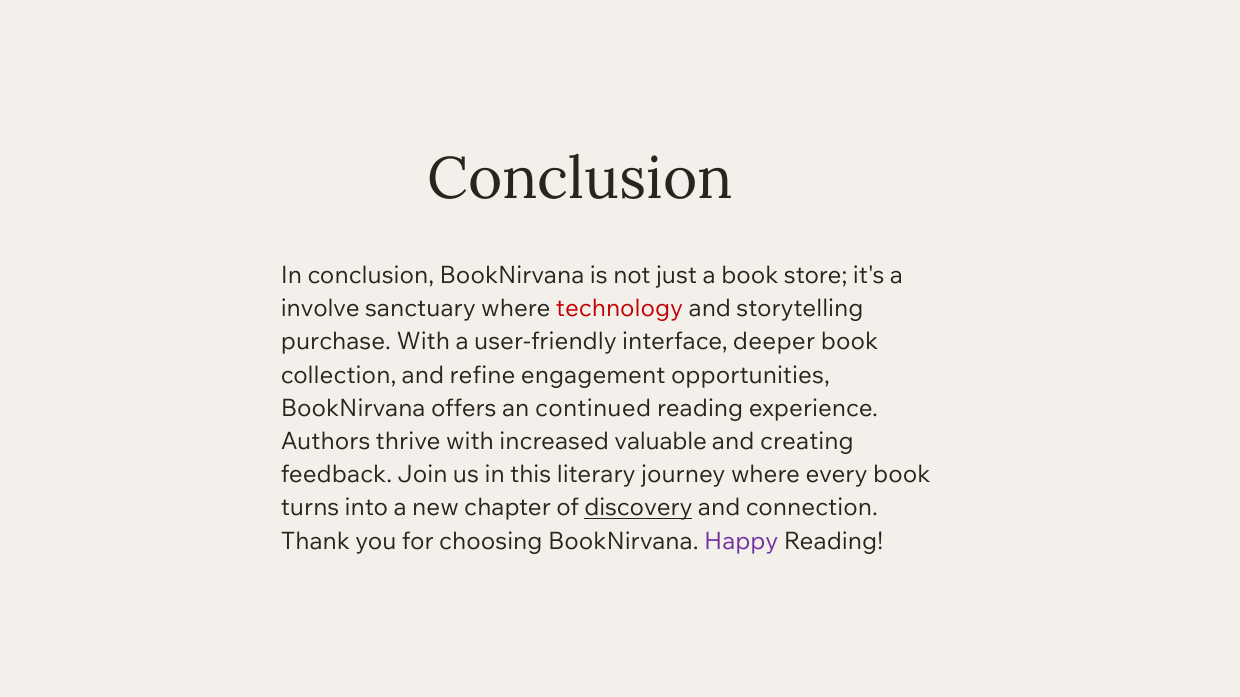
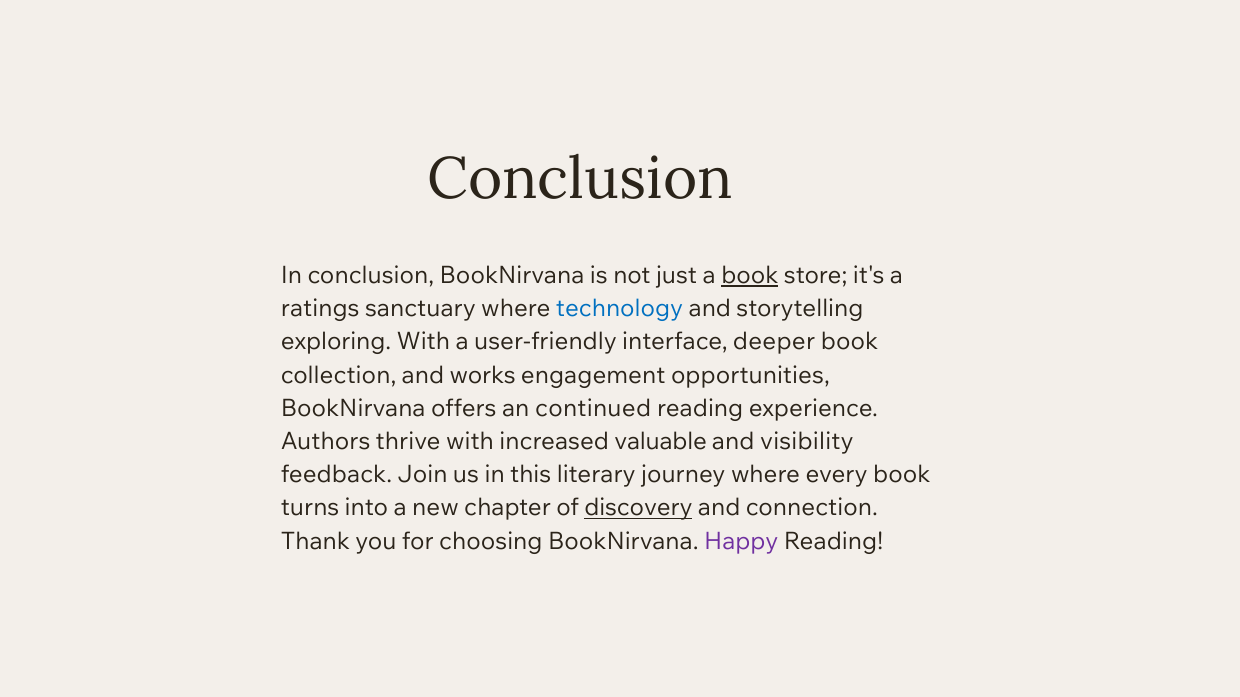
book underline: none -> present (750, 276)
involve: involve -> ratings (320, 309)
technology colour: red -> blue (620, 309)
purchase: purchase -> exploring (336, 342)
refine: refine -> works (483, 375)
creating: creating -> visibility (807, 442)
